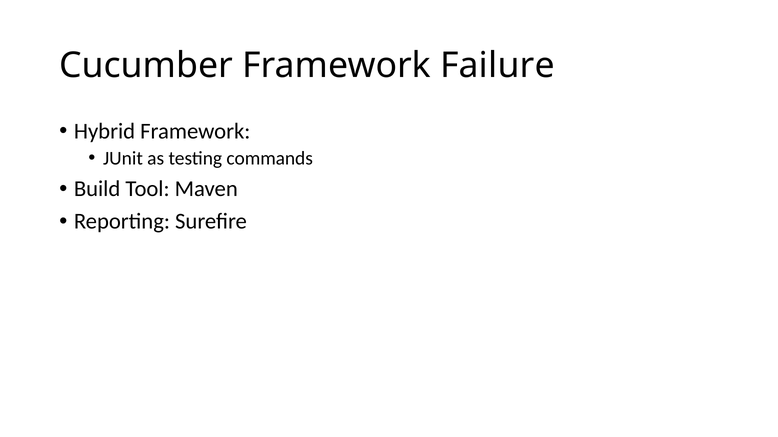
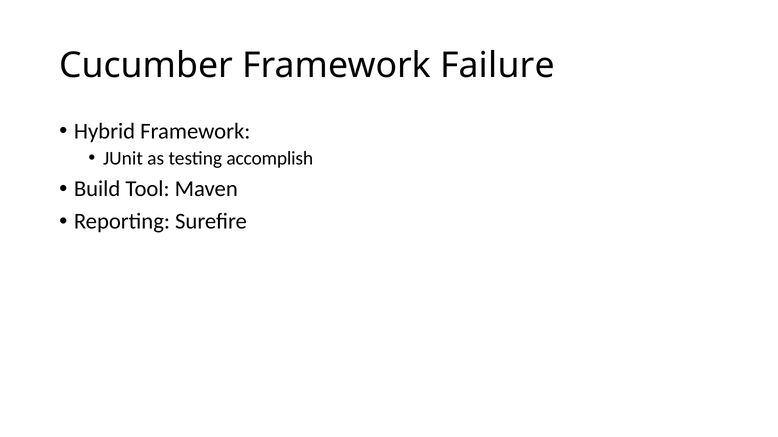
commands: commands -> accomplish (270, 158)
